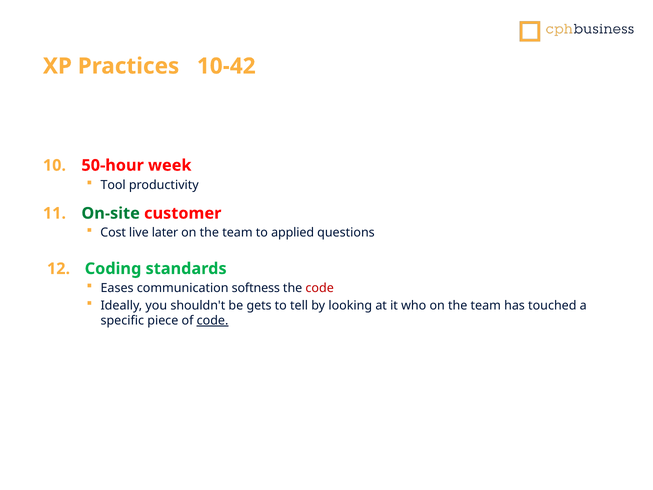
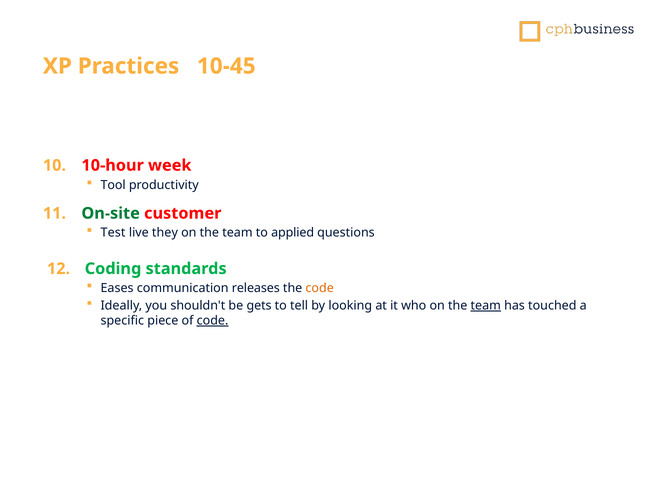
10-42: 10-42 -> 10-45 (226, 66)
50-hour: 50-hour -> 10-hour (113, 165)
Cost: Cost -> Test (113, 233)
later: later -> they (165, 233)
softness: softness -> releases (256, 288)
code colour: red -> orange (320, 288)
team underline: none -> present (486, 306)
